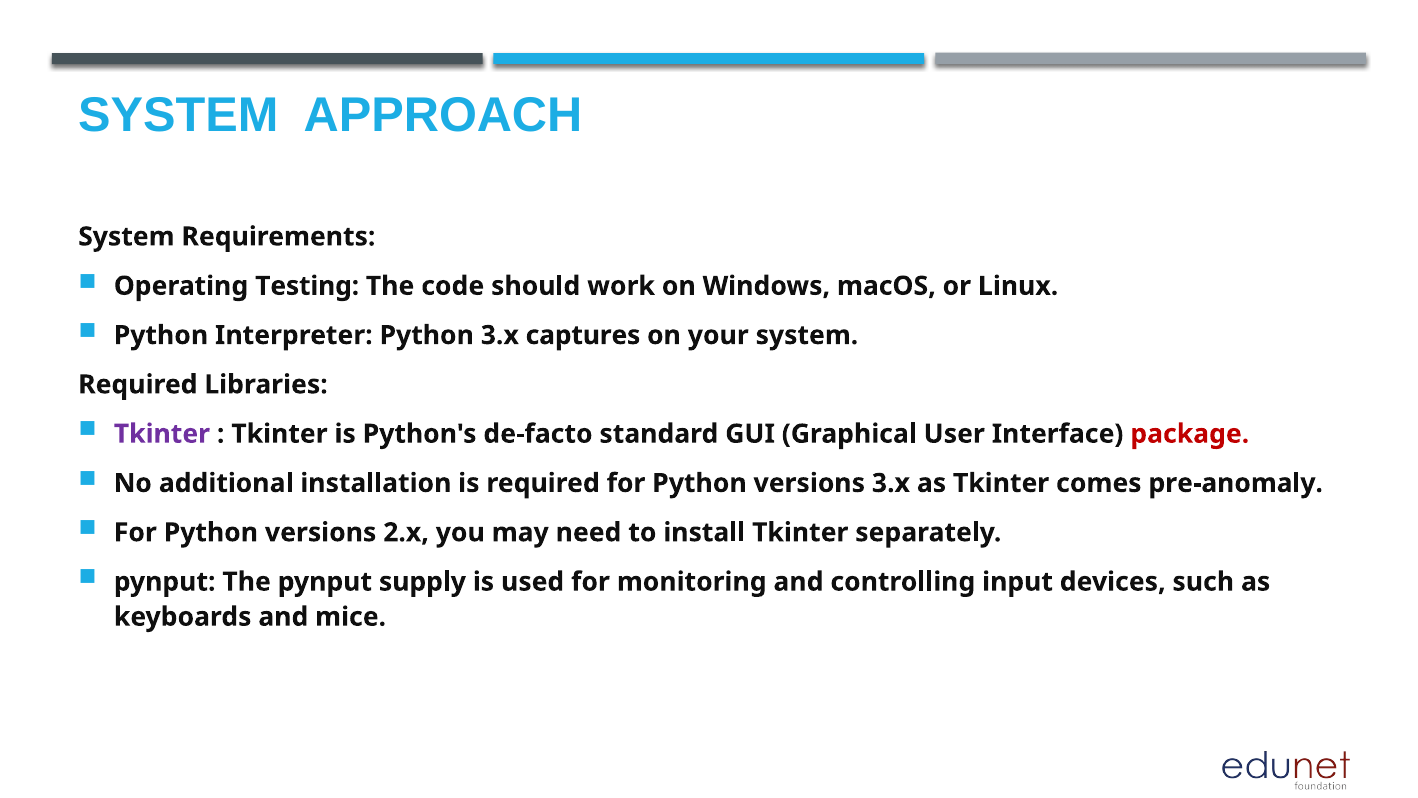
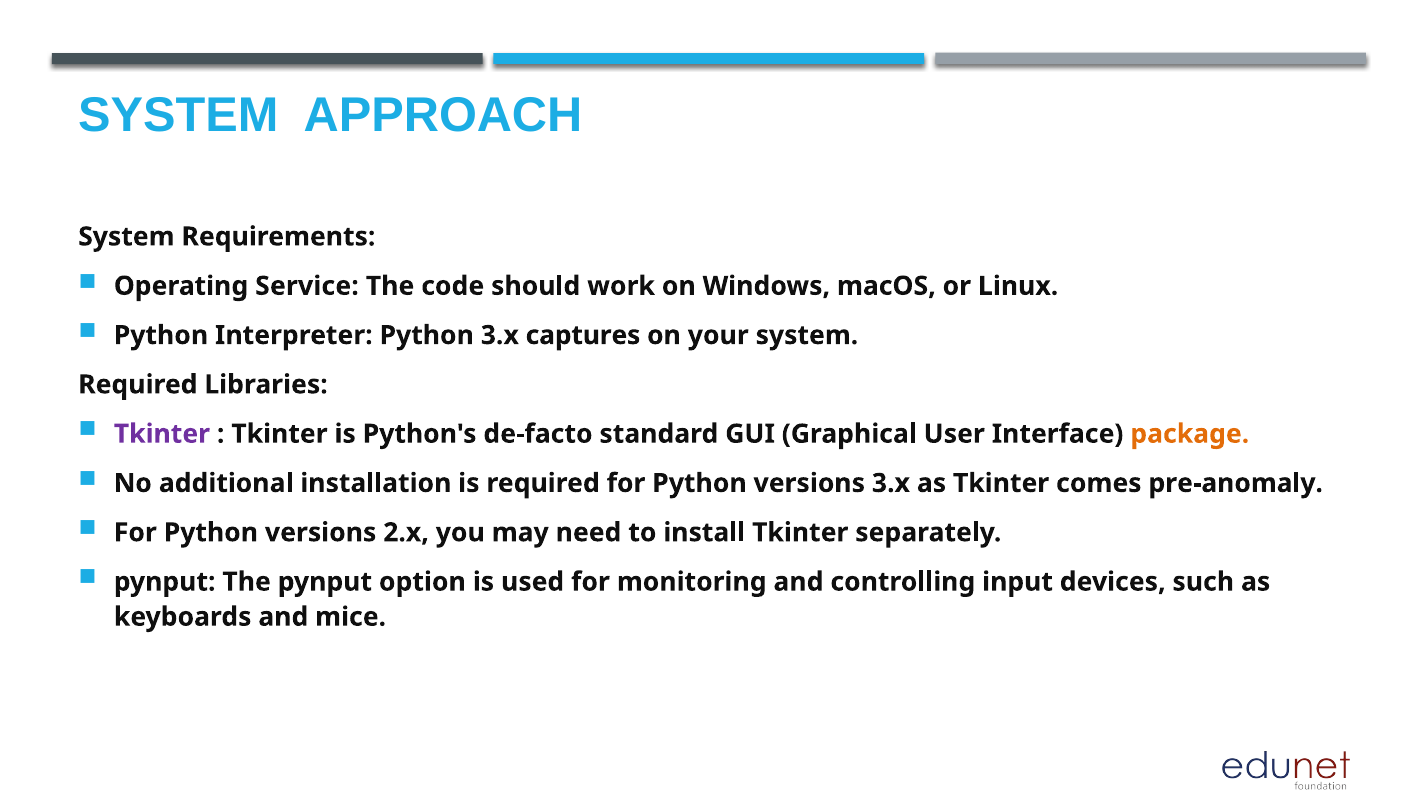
Testing: Testing -> Service (307, 286)
package colour: red -> orange (1190, 434)
supply: supply -> option (422, 582)
